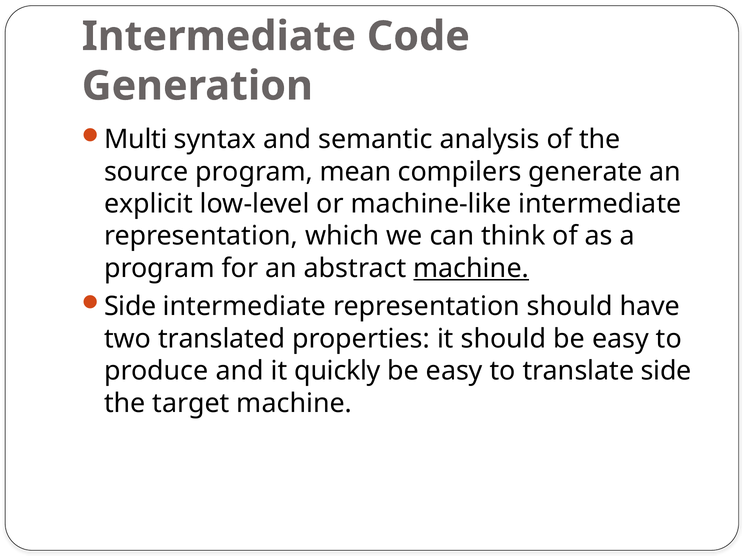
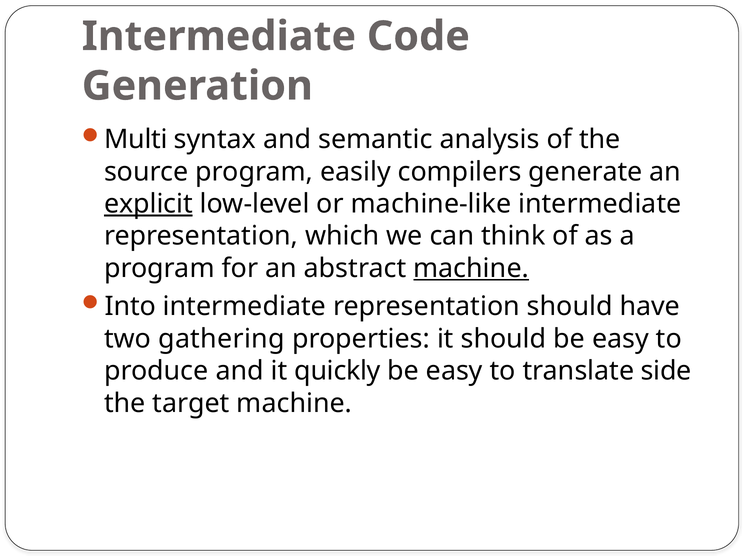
mean: mean -> easily (355, 172)
explicit underline: none -> present (148, 204)
Side: Side -> Into (130, 307)
translated: translated -> gathering (221, 339)
